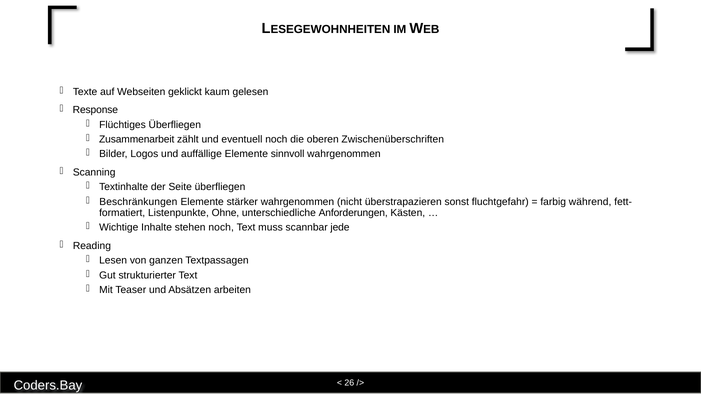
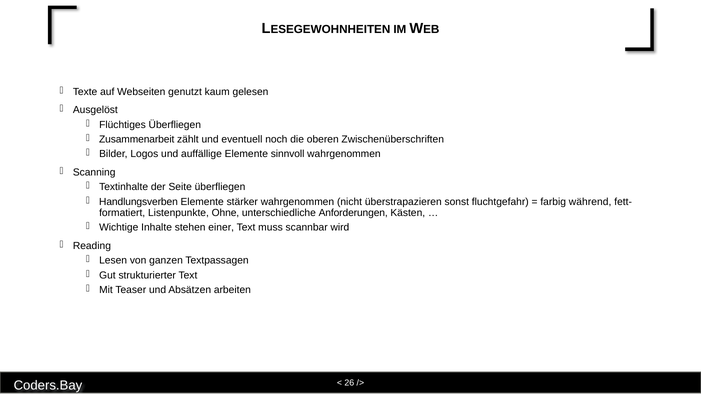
geklickt: geklickt -> genutzt (185, 92)
Response: Response -> Ausgelöst (95, 110)
Beschränkungen: Beschränkungen -> Handlungsverben (138, 202)
stehen noch: noch -> einer (221, 228)
jede: jede -> wird (340, 228)
